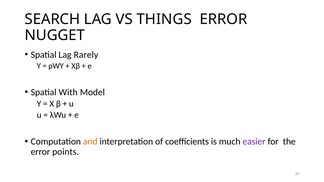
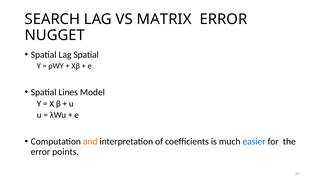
THINGS: THINGS -> MATRIX (164, 19)
Lag Rarely: Rarely -> Spatial (86, 55)
With: With -> Lines (68, 92)
easier colour: purple -> blue (254, 142)
